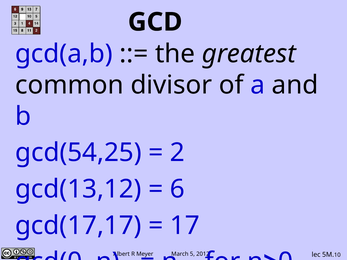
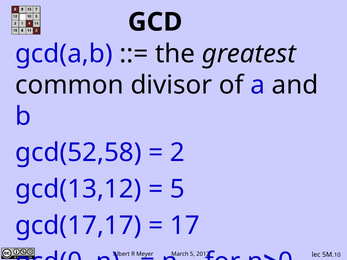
gcd(54,25: gcd(54,25 -> gcd(52,58 (78, 153)
6: 6 -> 5 (177, 189)
